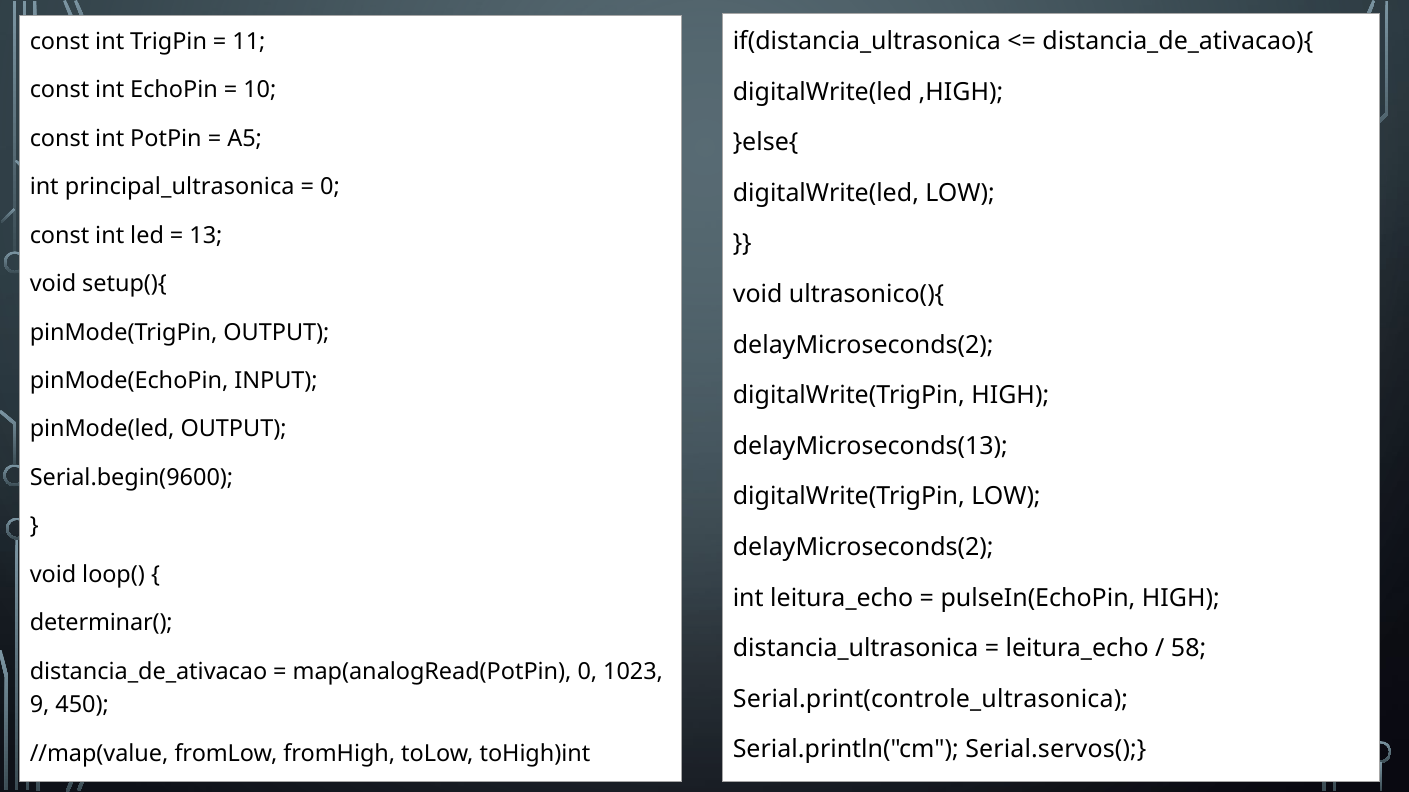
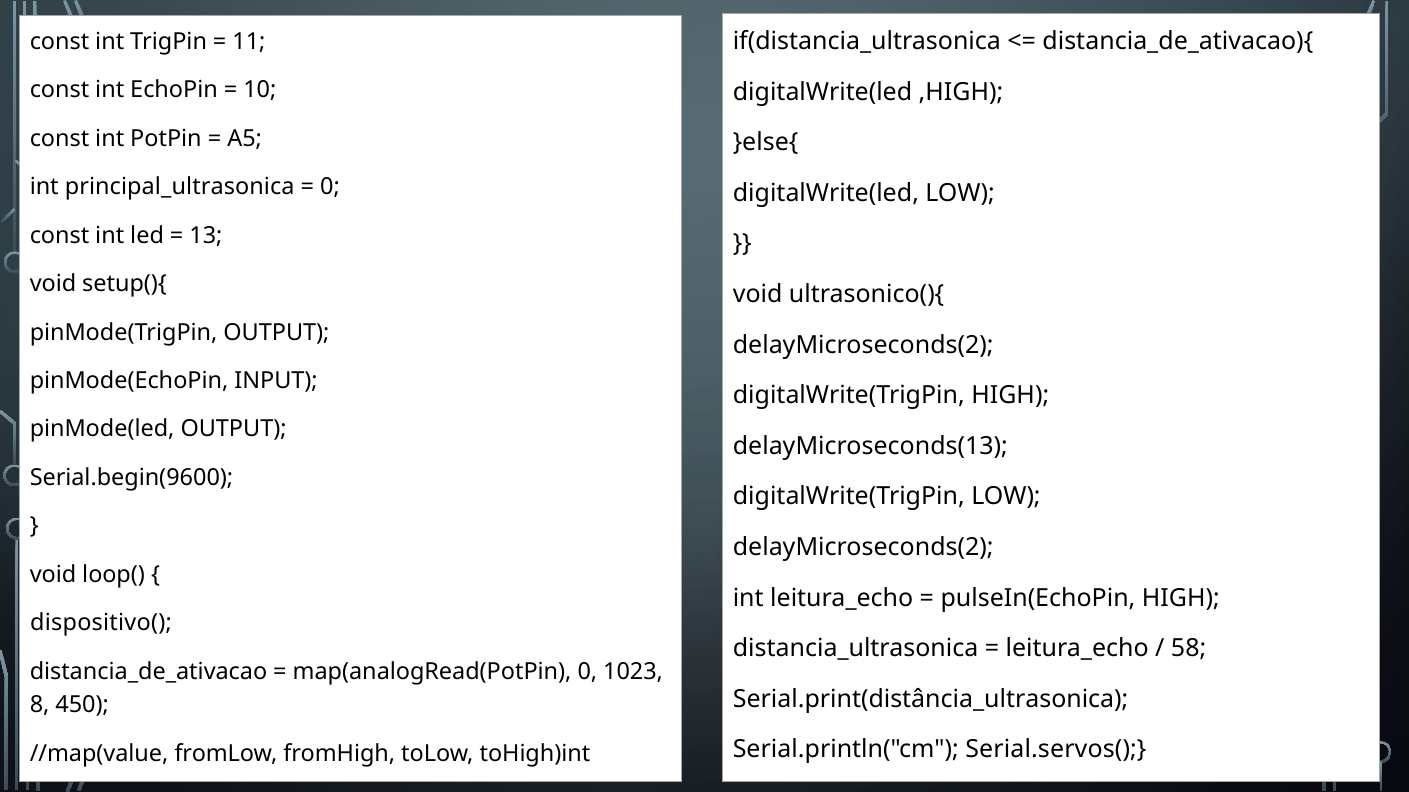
determinar(: determinar( -> dispositivo( (101, 623)
Serial.print(controle_ultrasonica: Serial.print(controle_ultrasonica -> Serial.print(distância_ultrasonica (931, 700)
9: 9 -> 8 (40, 706)
